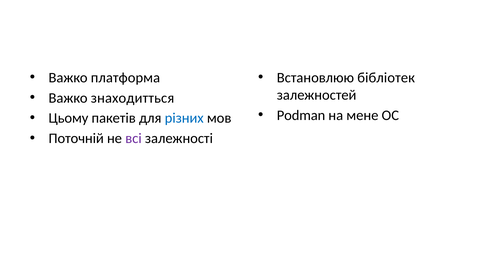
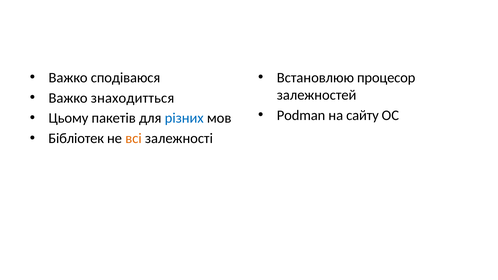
платформа: платформа -> сподіваюся (126, 78)
бібліотек: бібліотек -> процесор (386, 78)
мене: мене -> сайту (362, 115)
Поточній: Поточній -> Бібліотек (76, 139)
всі colour: purple -> orange (133, 139)
